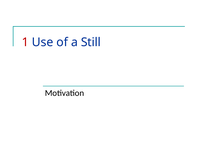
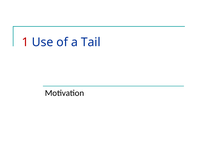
Still: Still -> Tail (91, 42)
